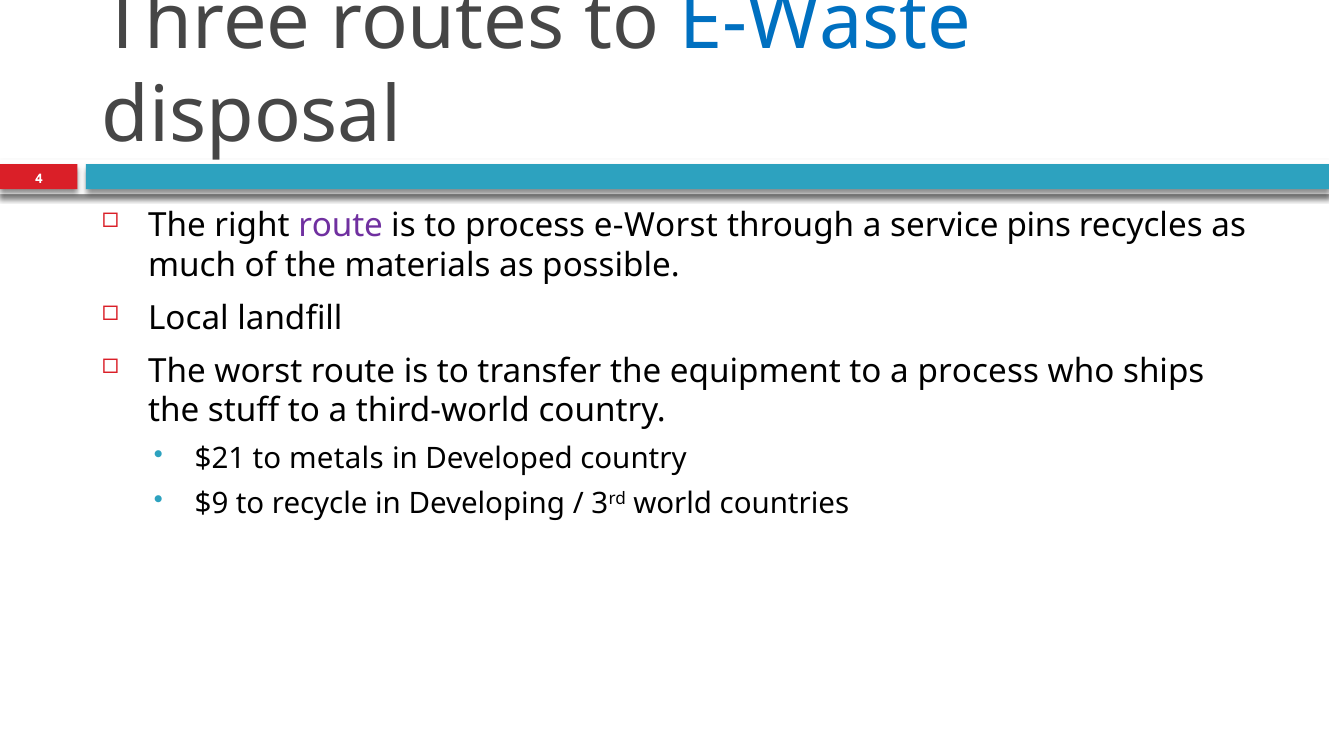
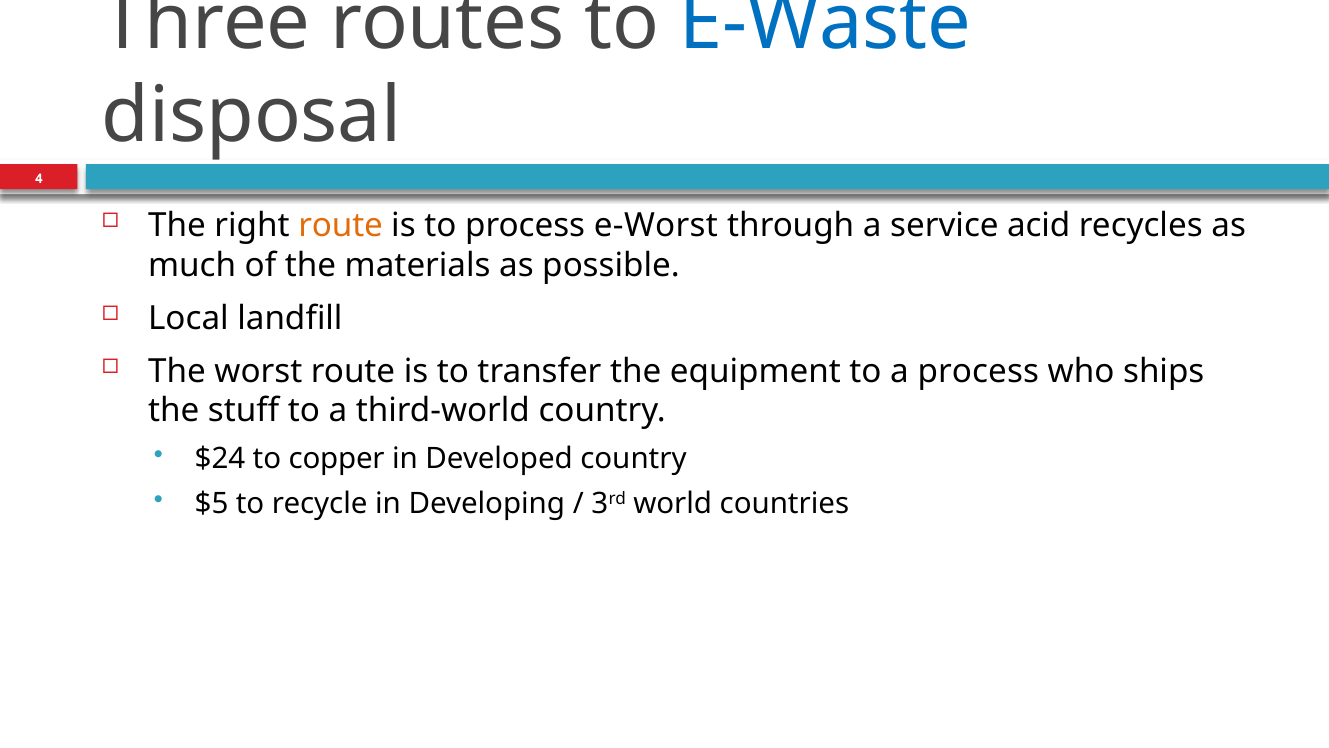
route colour: purple -> orange (341, 225)
pins: pins -> acid (1039, 225)
$21: $21 -> $24 (220, 458)
metals: metals -> copper (337, 458)
$9: $9 -> $5 (212, 504)
